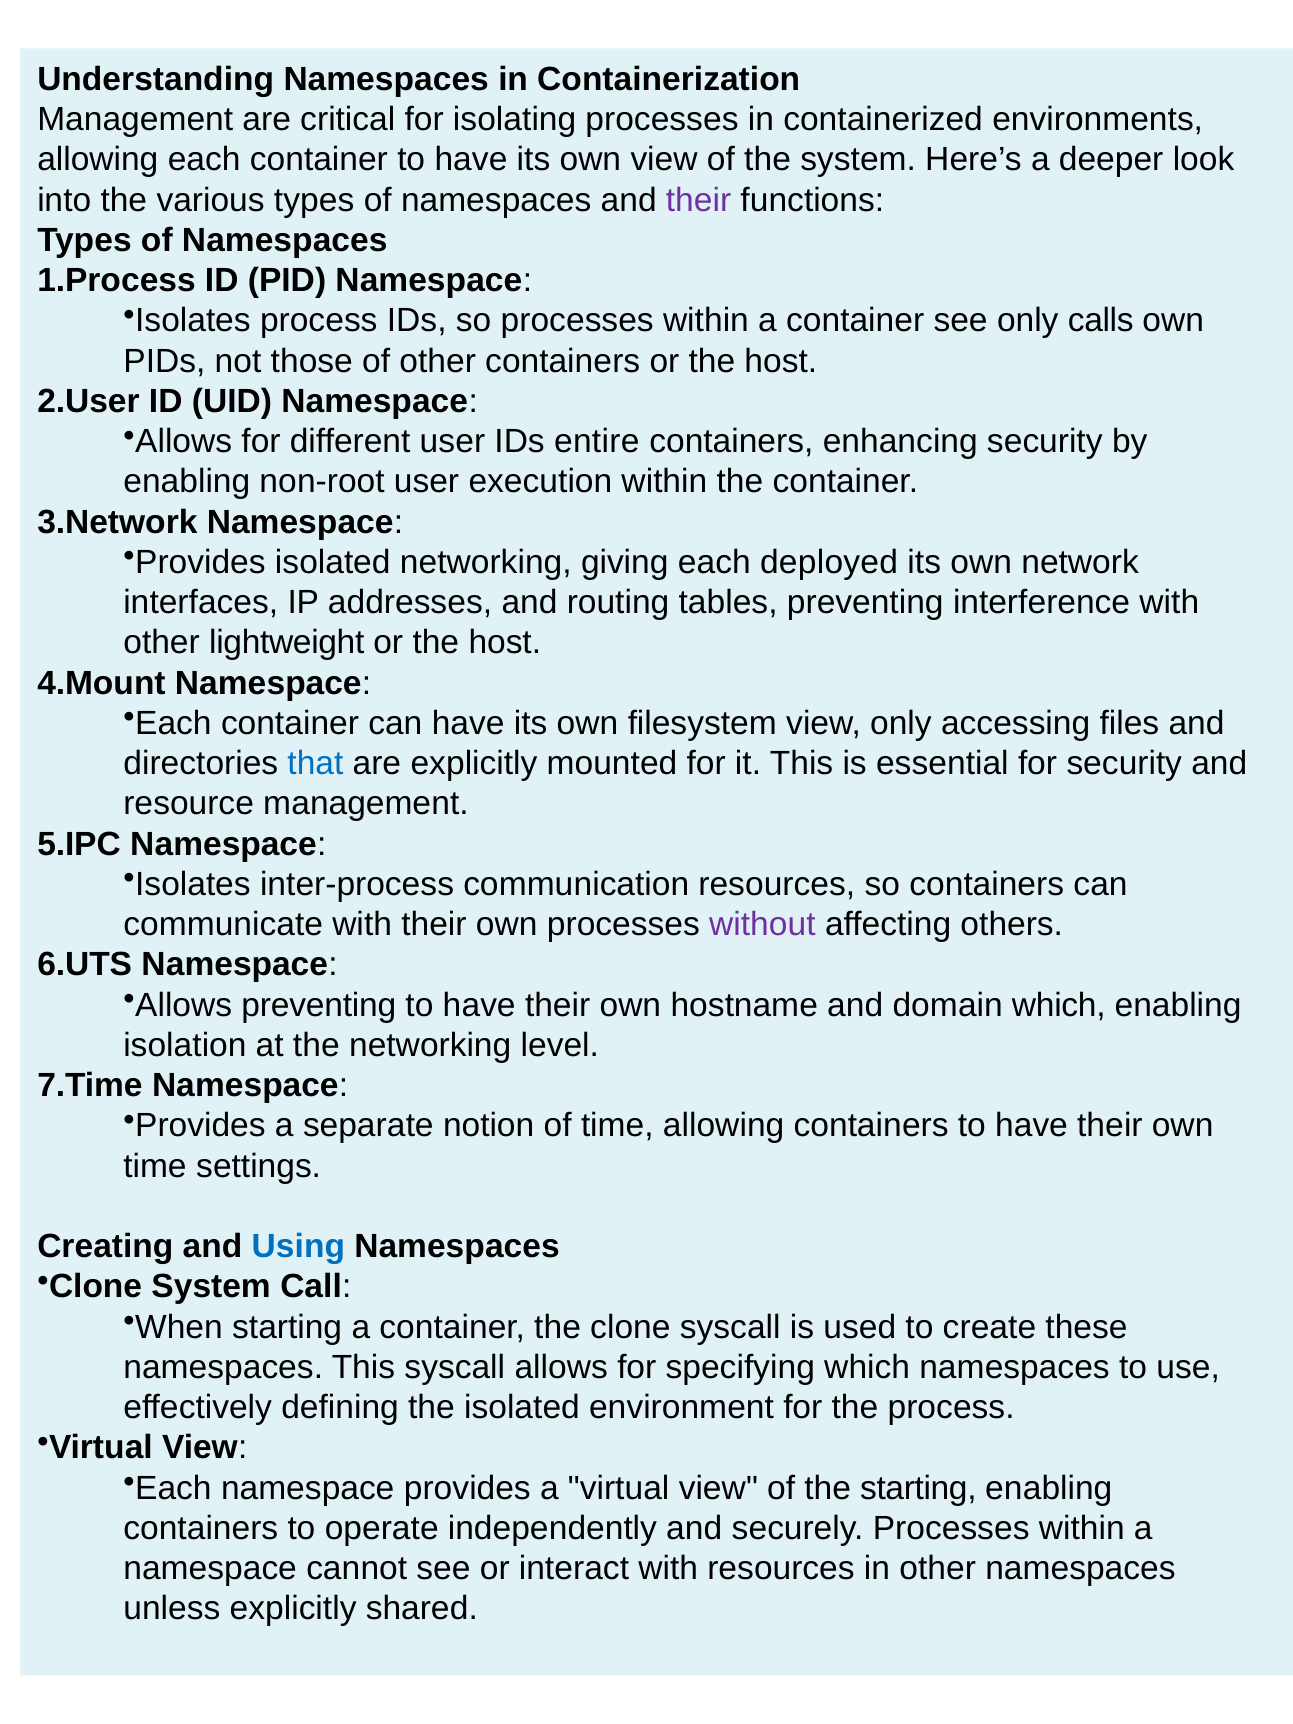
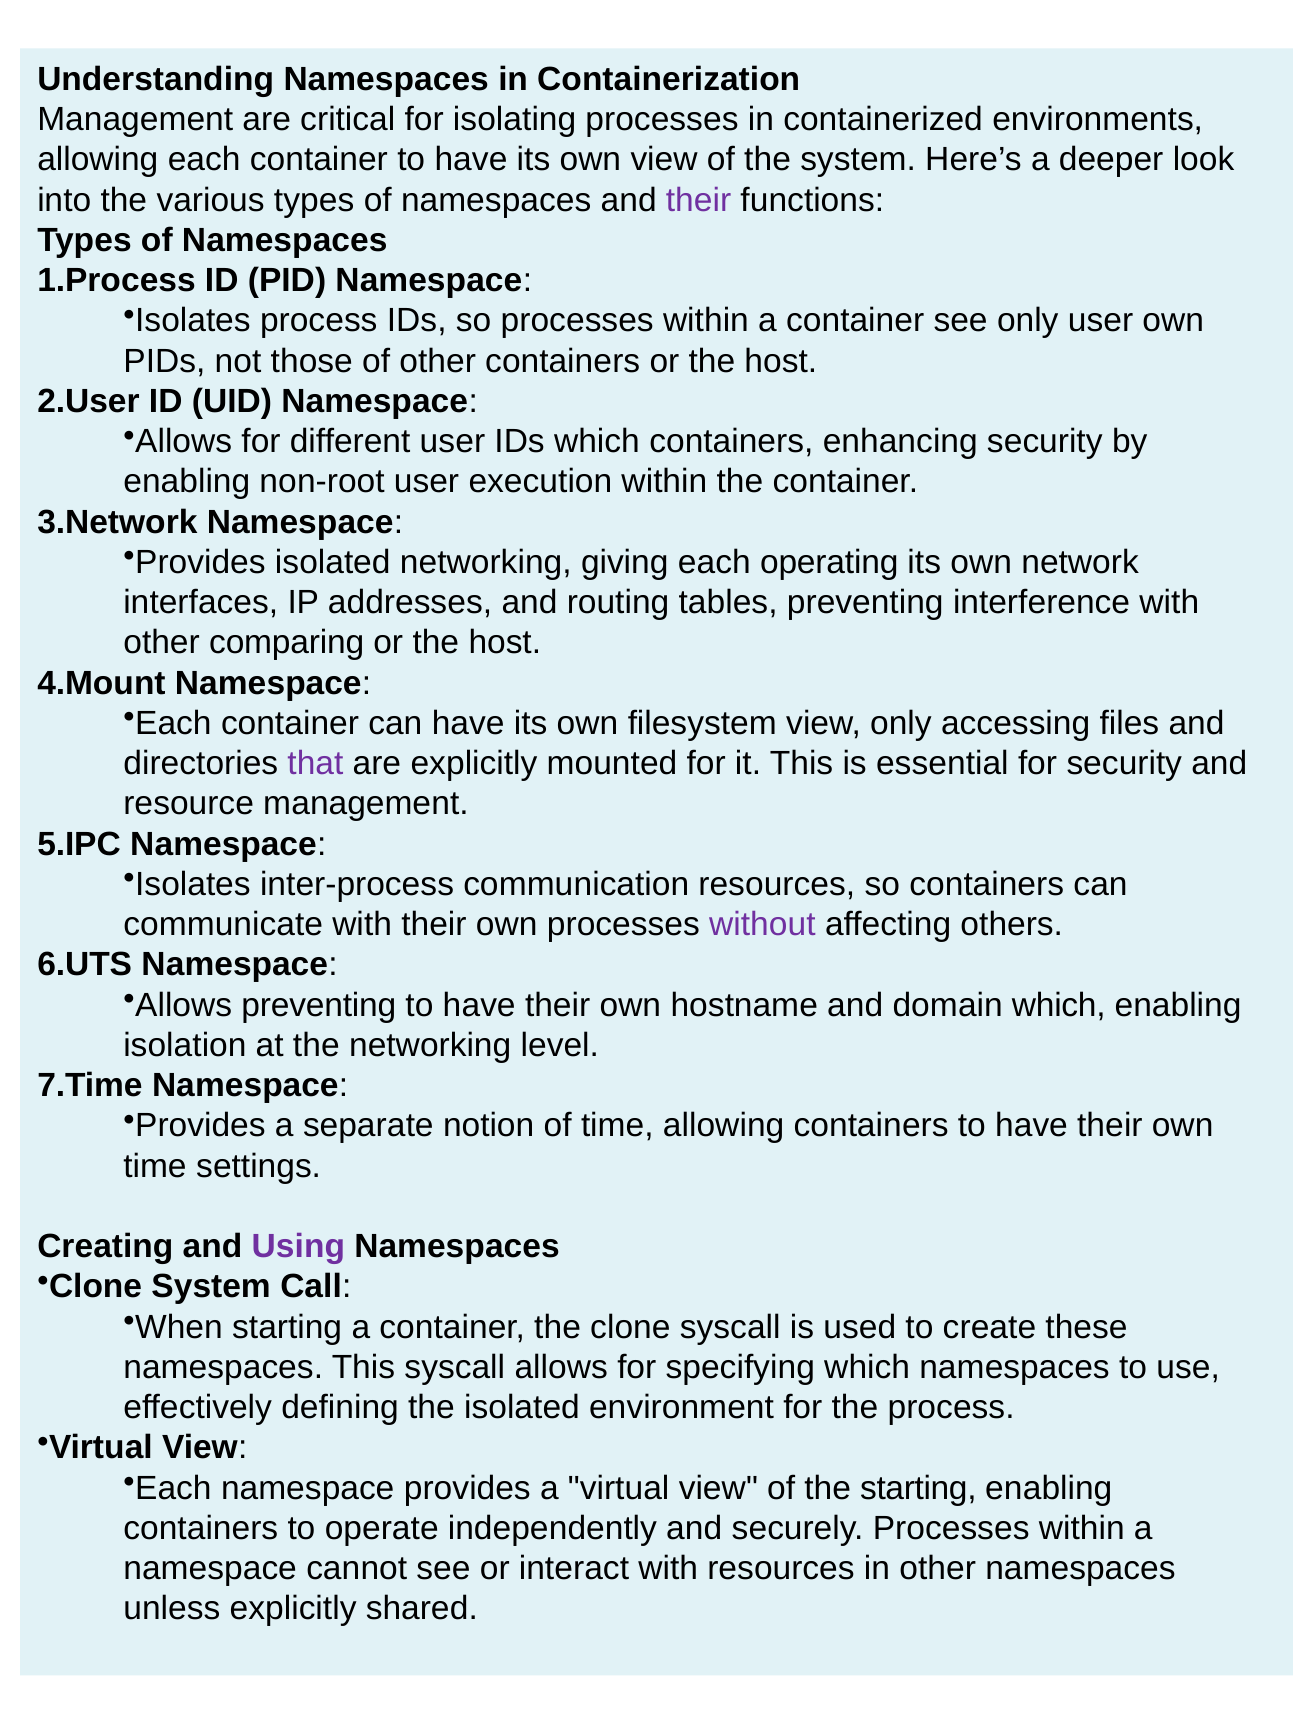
only calls: calls -> user (1101, 321)
IDs entire: entire -> which (597, 442)
deployed: deployed -> operating (829, 562)
lightweight: lightweight -> comparing (287, 643)
that colour: blue -> purple (315, 764)
Using colour: blue -> purple (298, 1247)
